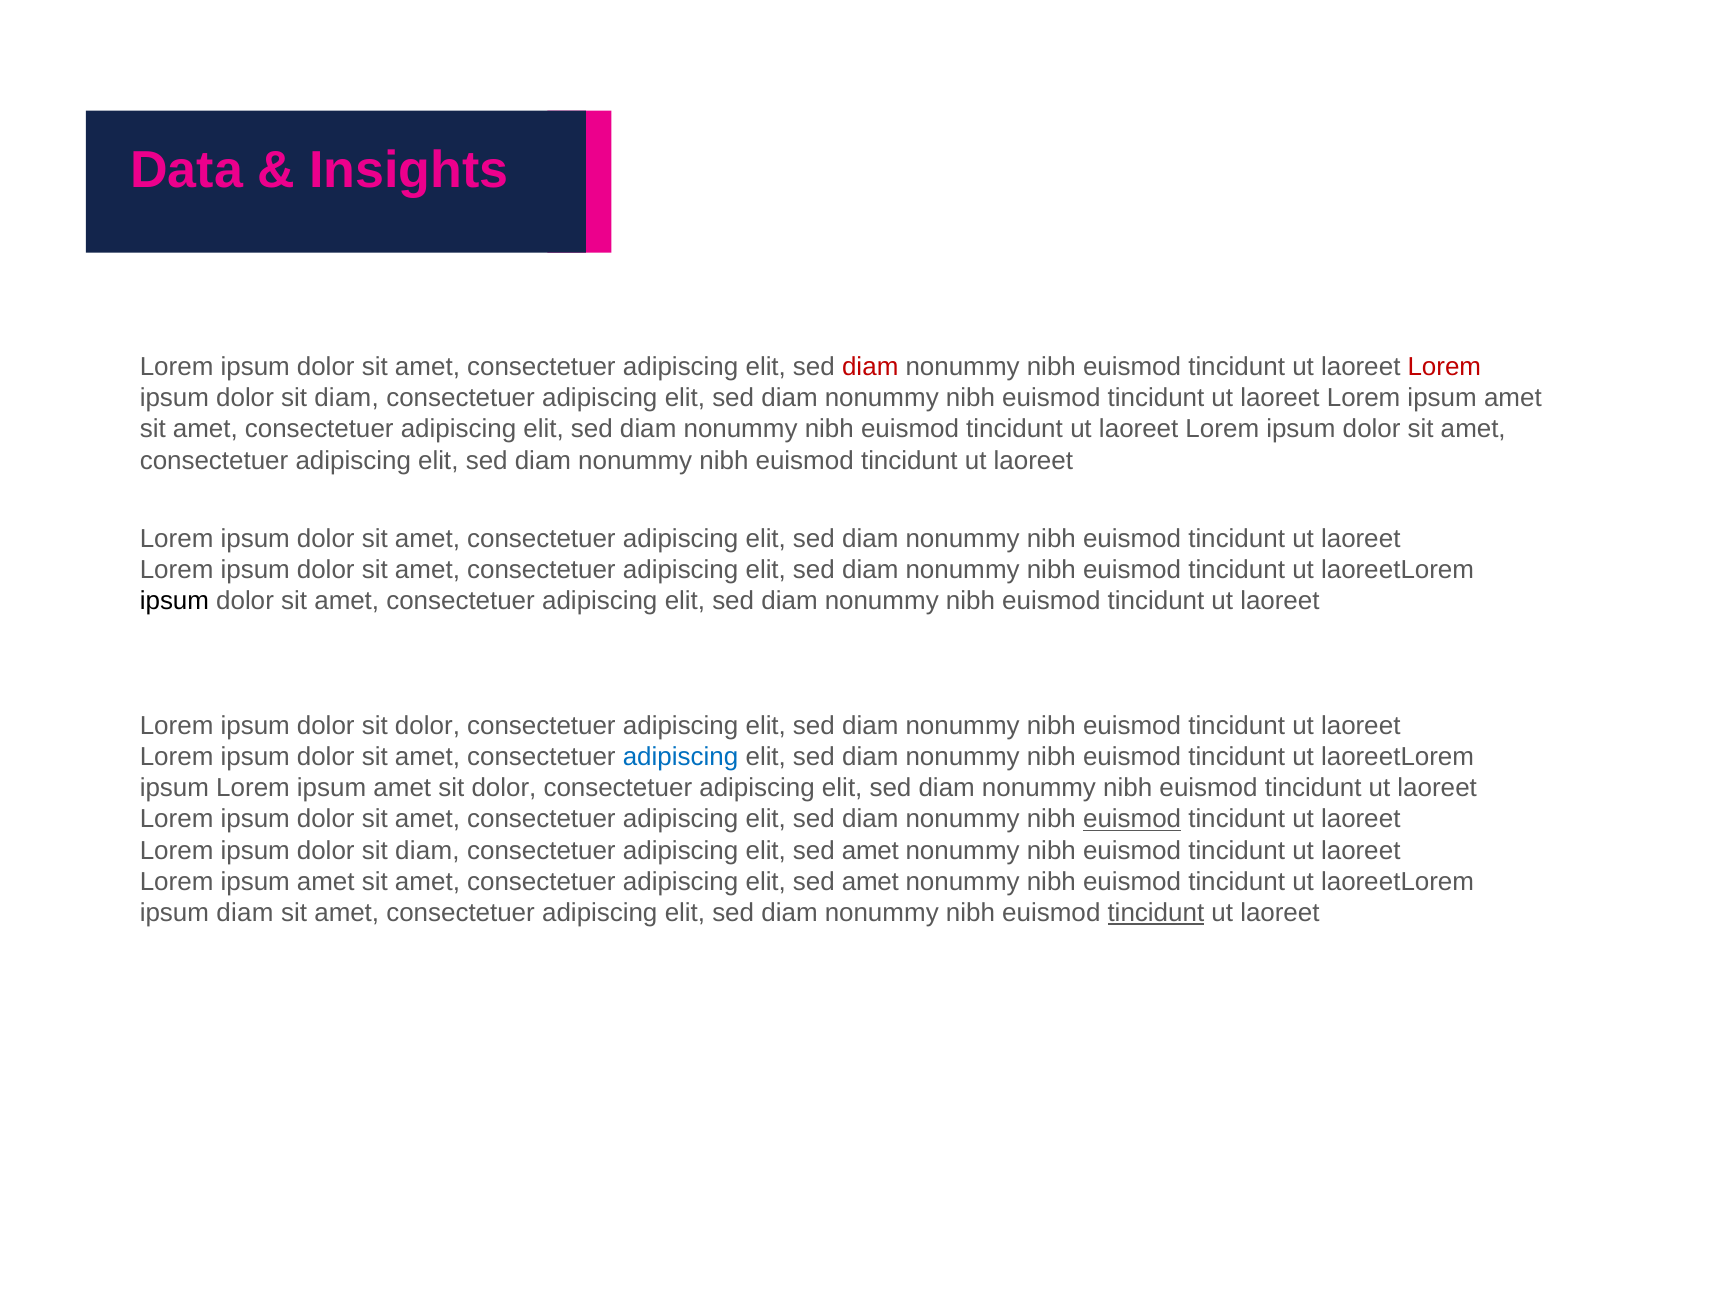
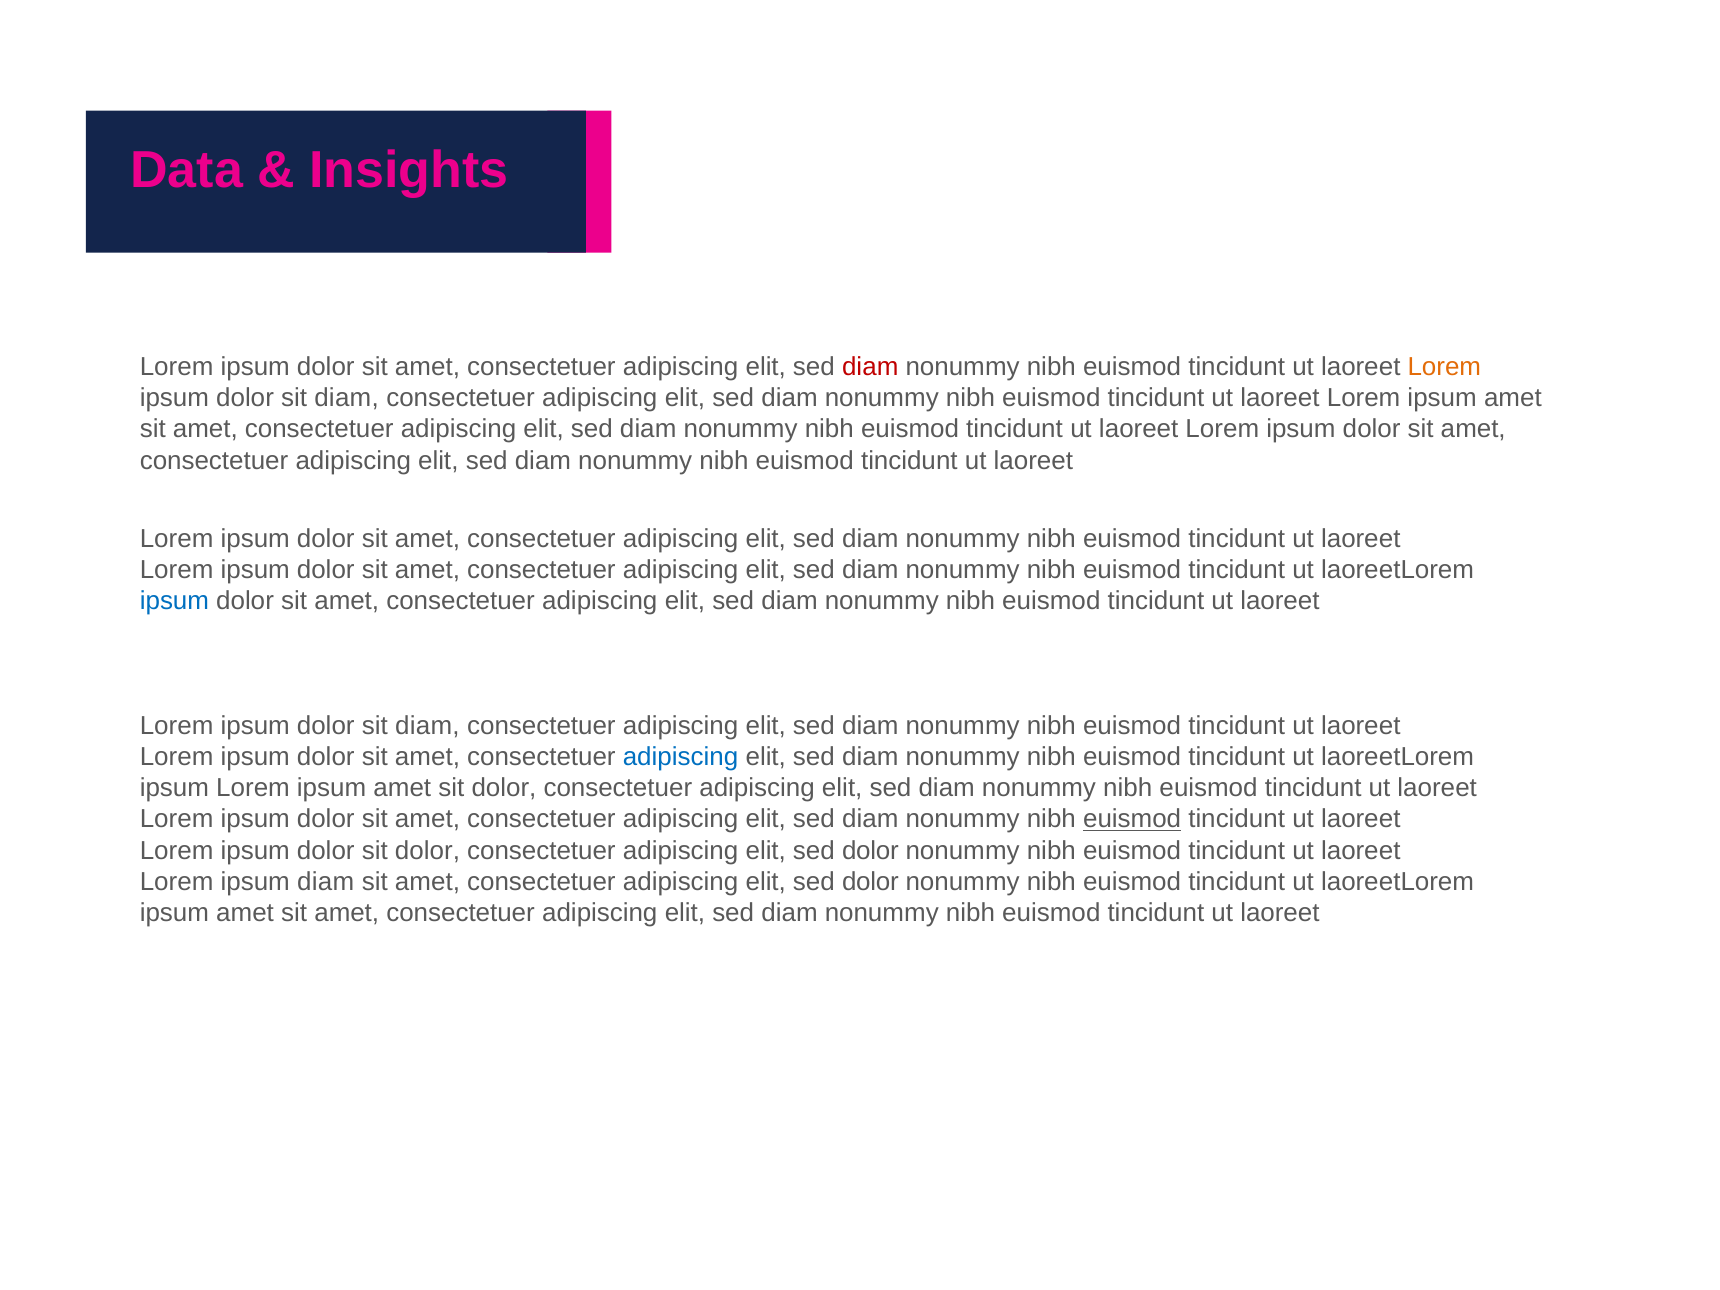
Lorem colour: red -> orange (1444, 367)
ipsum colour: black -> blue (174, 601)
dolor: dolor -> diam (427, 726)
diam: diam -> dolor (427, 851)
amet: amet -> dolor (870, 851)
amet: amet -> diam (326, 882)
amet: amet -> dolor (870, 882)
diam: diam -> amet (245, 913)
tincidunt underline: present -> none (1156, 913)
